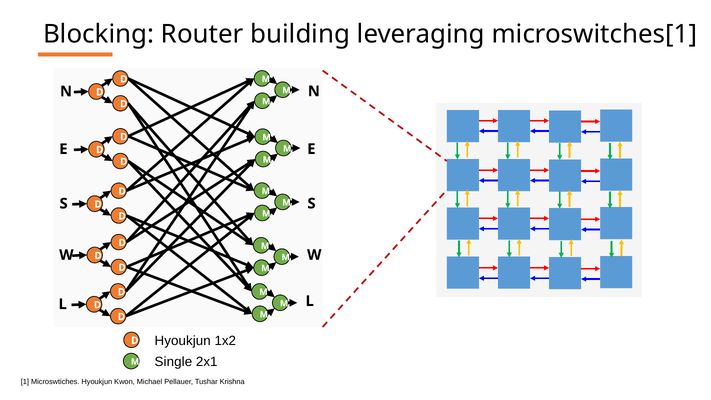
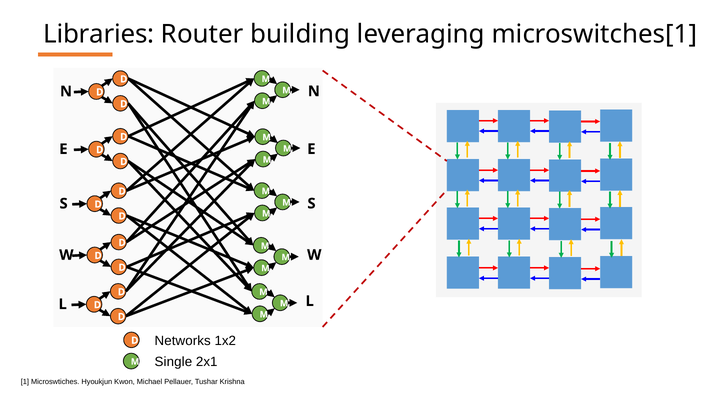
Blocking: Blocking -> Libraries (99, 34)
Hyoukjun: Hyoukjun -> Networks (183, 341)
